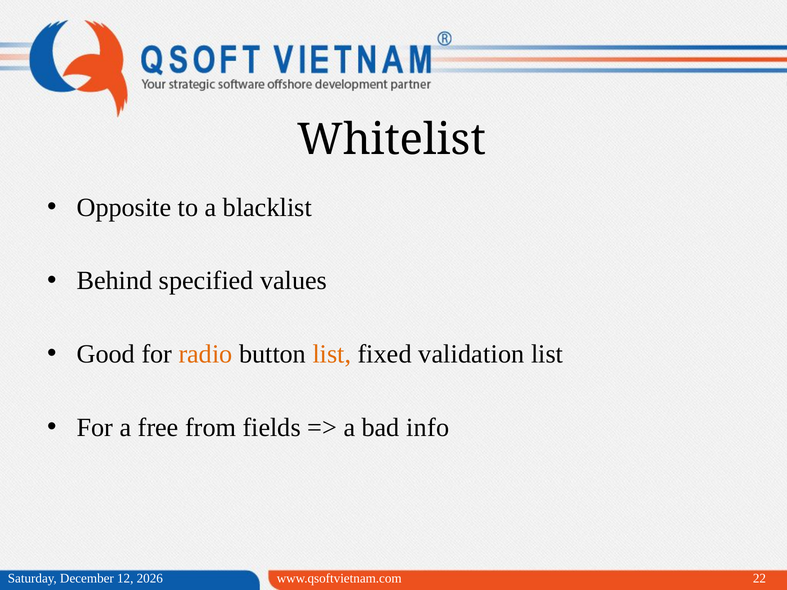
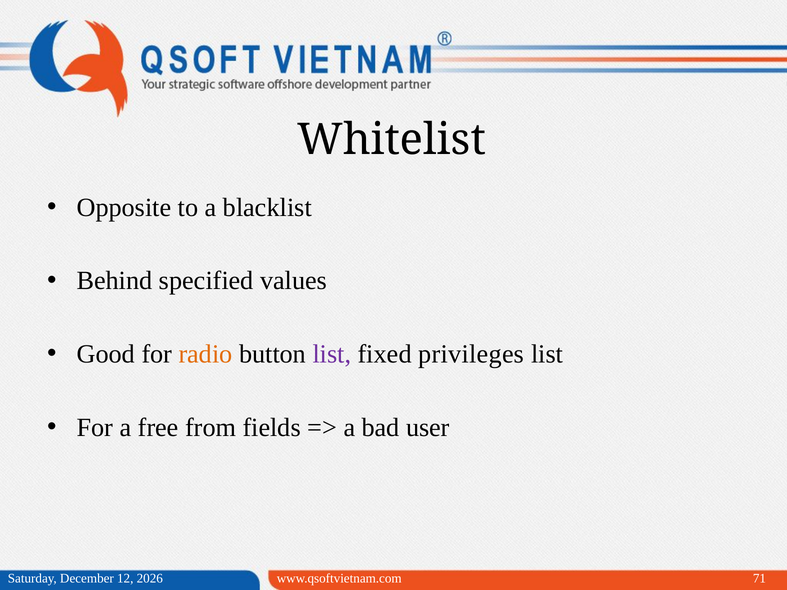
list colour: orange -> purple (332, 354)
validation: validation -> privileges (471, 354)
info: info -> user (428, 428)
22: 22 -> 71 (759, 579)
